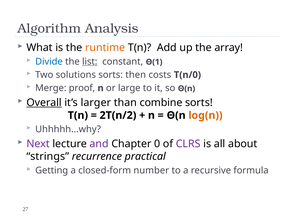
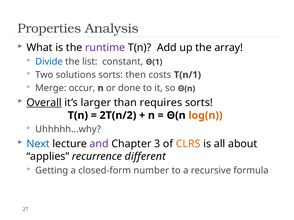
Algorithm: Algorithm -> Properties (49, 28)
runtime colour: orange -> purple (105, 48)
list underline: present -> none (90, 62)
T(n/0: T(n/0 -> T(n/1 (187, 75)
proof: proof -> occur (82, 88)
large: large -> done (129, 88)
combine: combine -> requires (161, 103)
Next colour: purple -> blue (38, 144)
0: 0 -> 3 (157, 144)
CLRS colour: purple -> orange (188, 144)
strings: strings -> applies (48, 157)
practical: practical -> different (145, 157)
